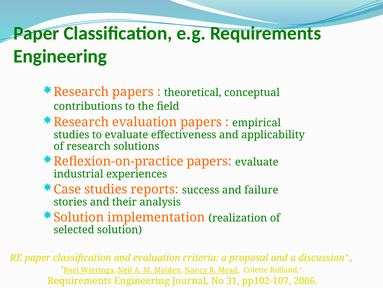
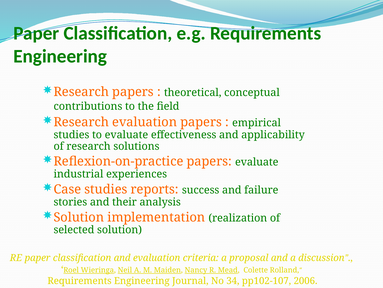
31: 31 -> 34 (233, 280)
